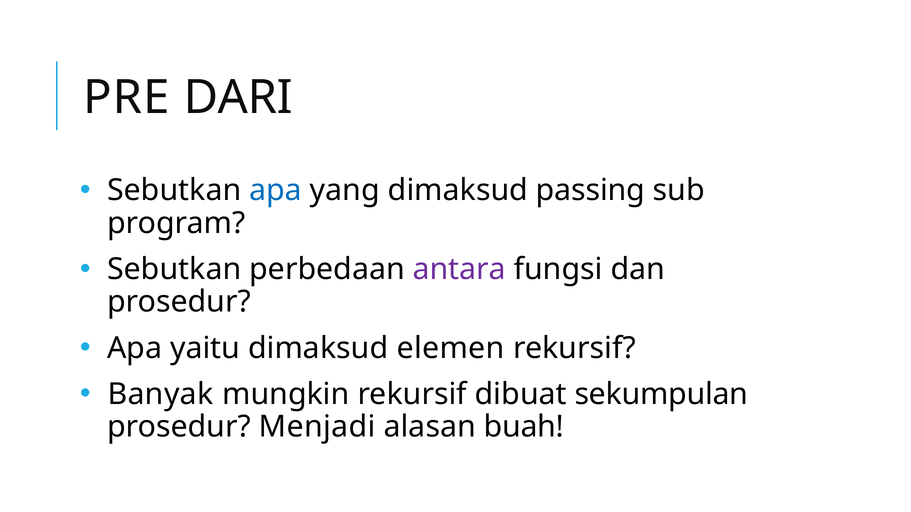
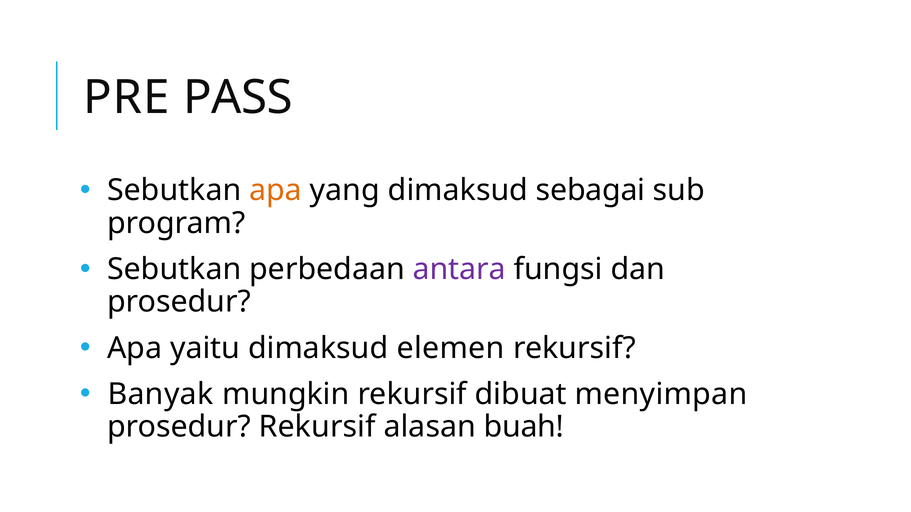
DARI: DARI -> PASS (238, 98)
apa colour: blue -> orange (276, 190)
passing: passing -> sebagai (591, 190)
sekumpulan: sekumpulan -> menyimpan (661, 394)
prosedur Menjadi: Menjadi -> Rekursif (317, 427)
